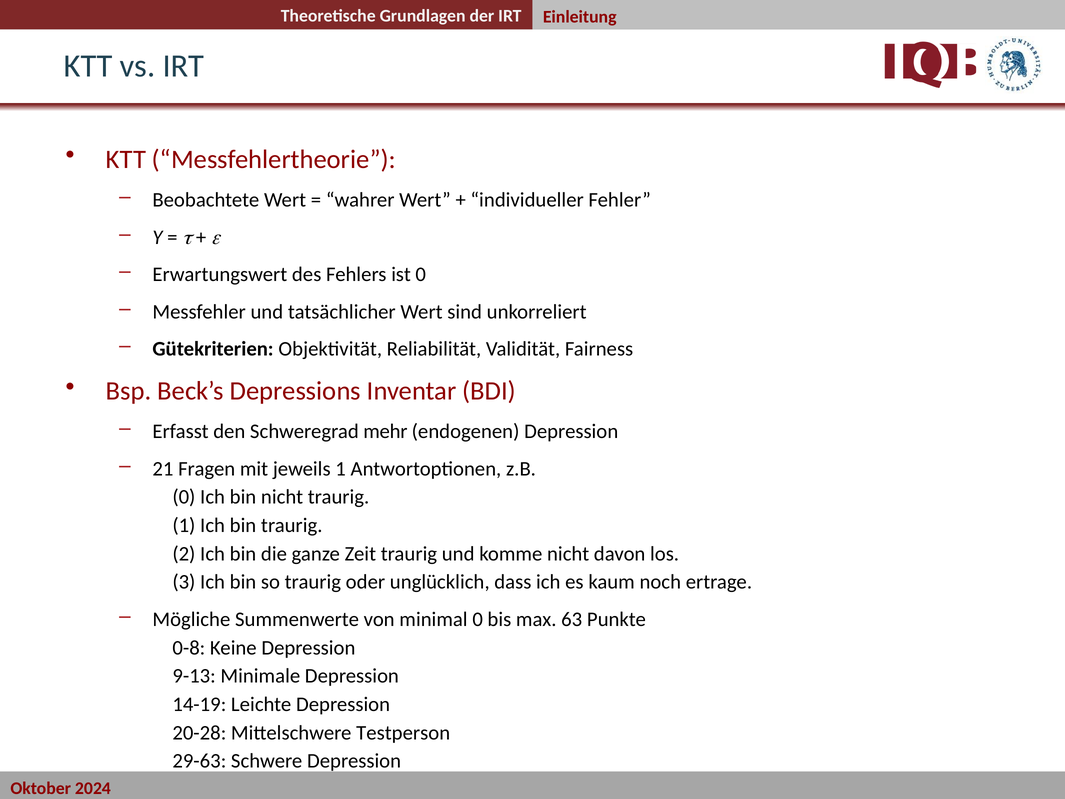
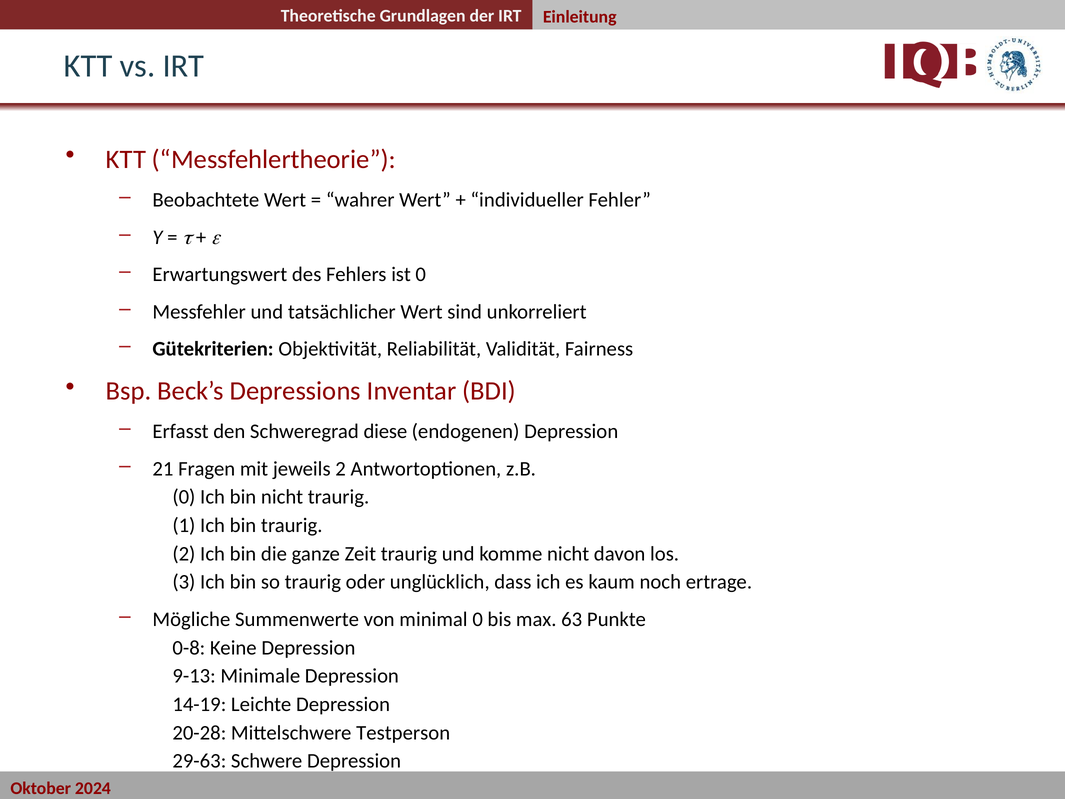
mehr: mehr -> diese (385, 431)
jeweils 1: 1 -> 2 (341, 469)
